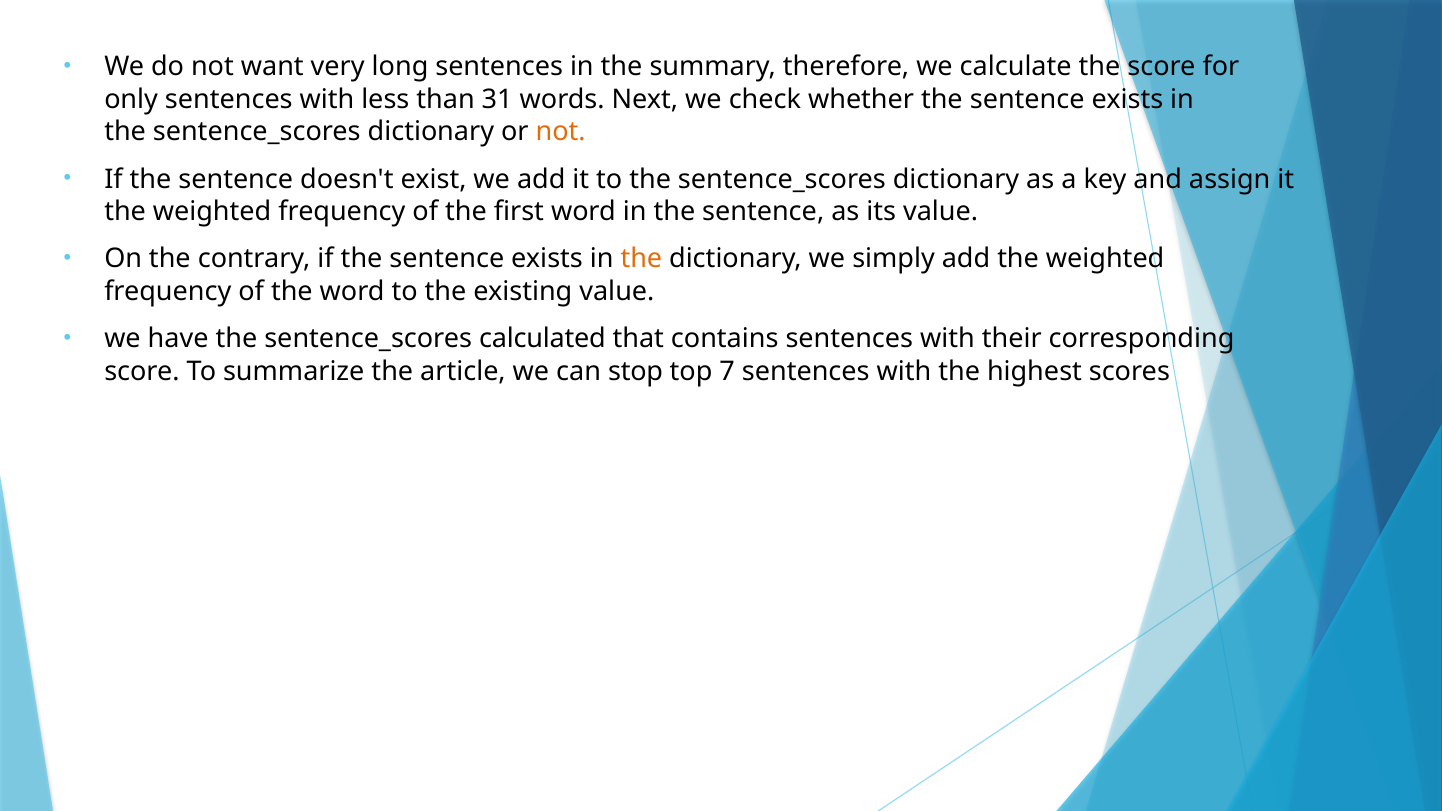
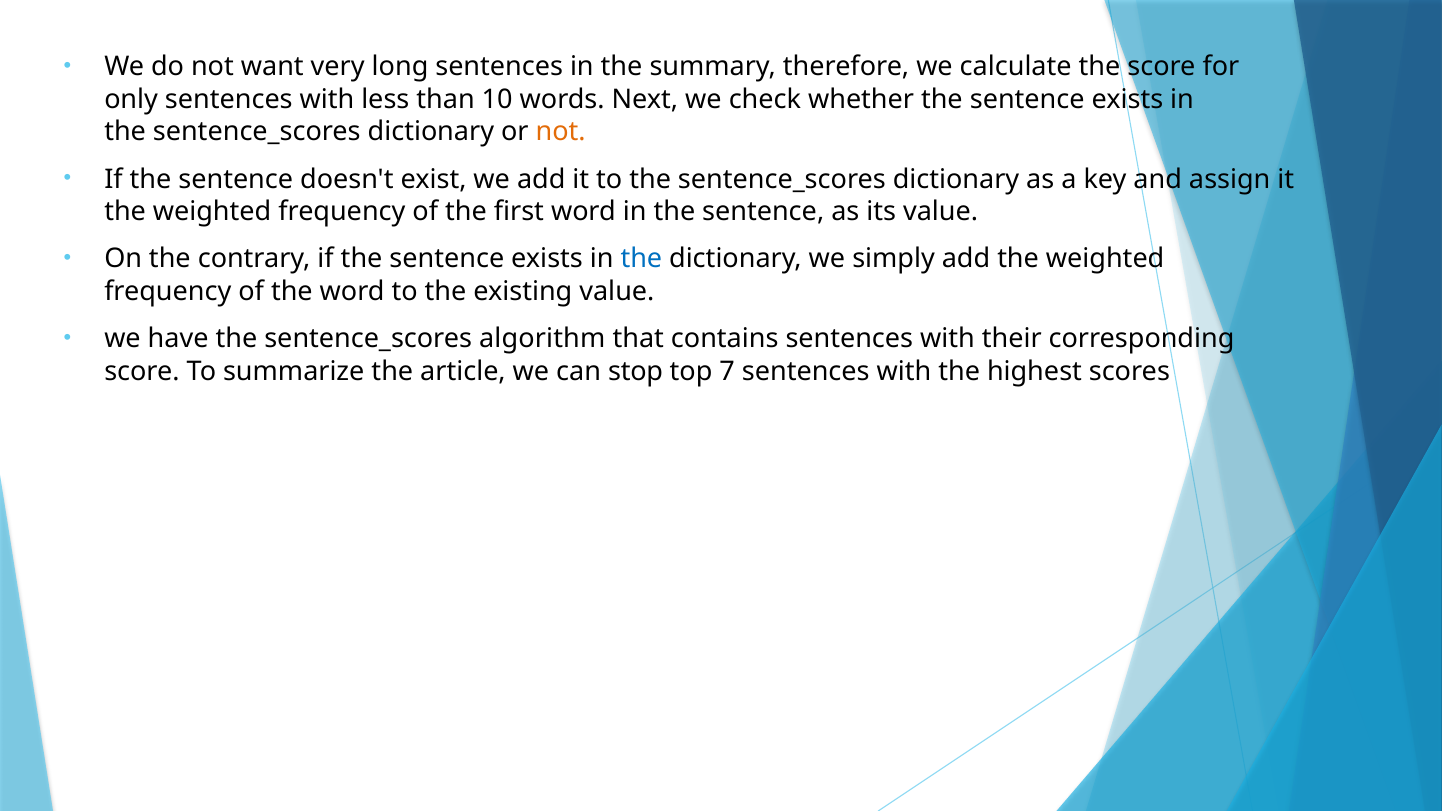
31: 31 -> 10 (497, 99)
the colour: orange -> blue (641, 259)
calculated: calculated -> algorithm (542, 339)
